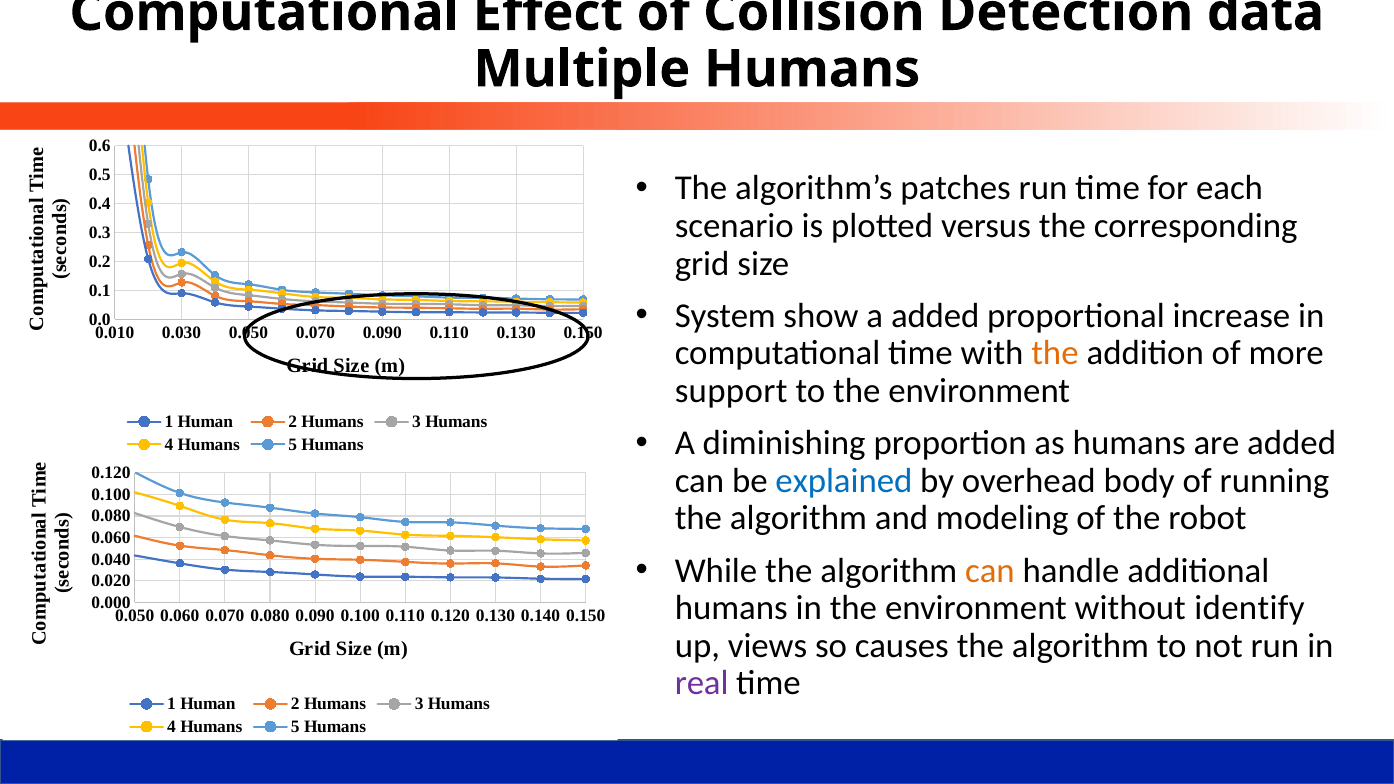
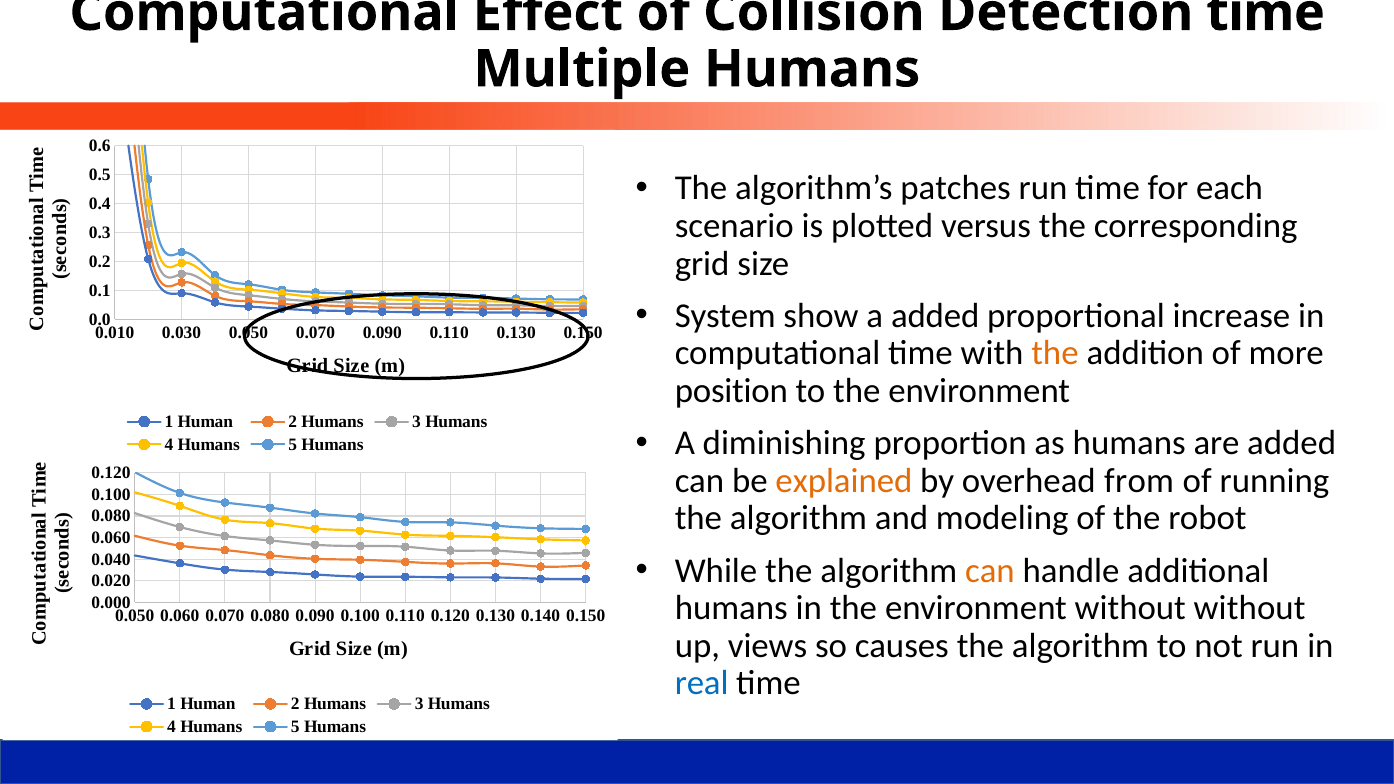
Detection data: data -> time (1266, 13)
support: support -> position (731, 391)
explained colour: blue -> orange (844, 481)
body: body -> from (1139, 481)
without identify: identify -> without (1250, 608)
real colour: purple -> blue (702, 683)
